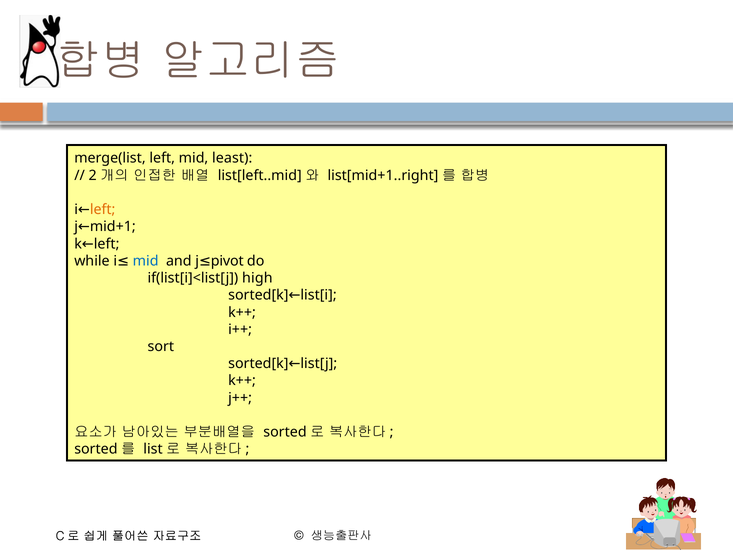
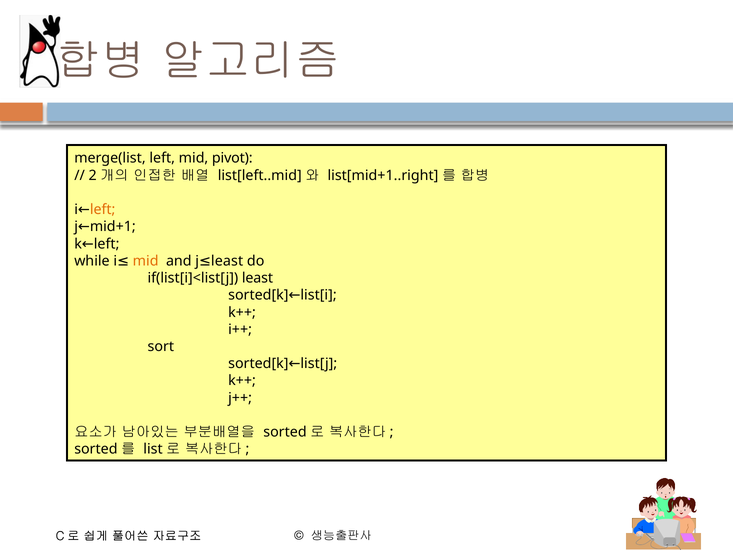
least: least -> pivot (232, 158)
mid colour: blue -> orange (146, 261)
pivot: pivot -> least (227, 261)
if(list[i]<list[j high: high -> least (257, 278)
